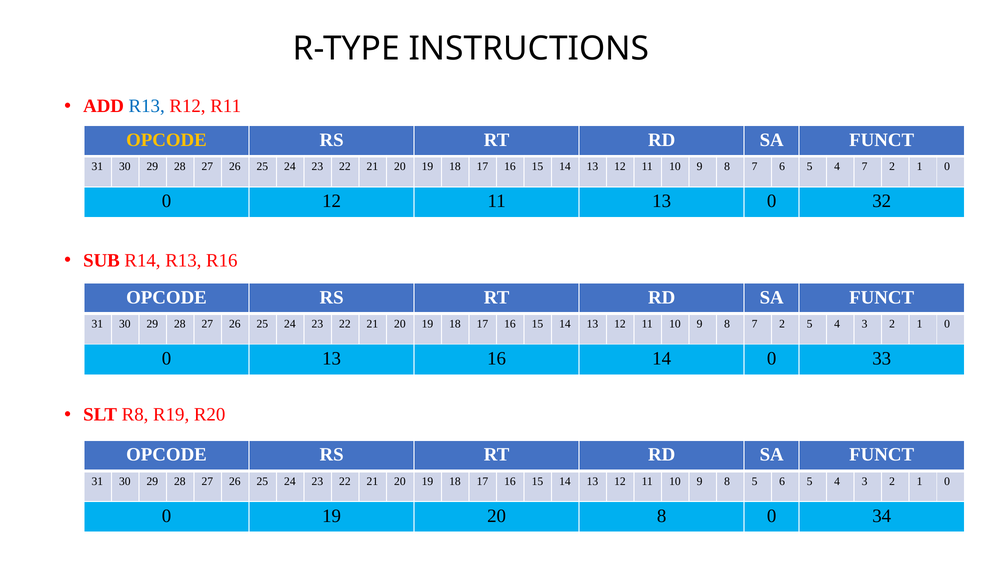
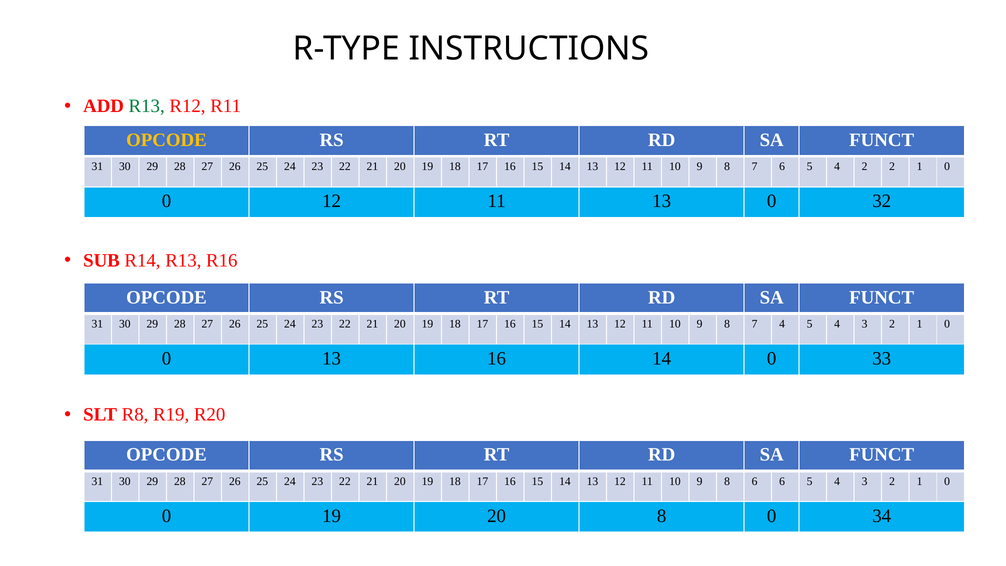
R13 colour: blue -> green (147, 106)
4 7: 7 -> 2 (865, 166)
8 7 2: 2 -> 4 (782, 324)
8 5: 5 -> 6 (755, 481)
